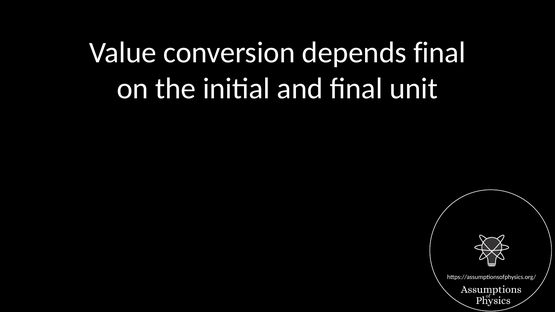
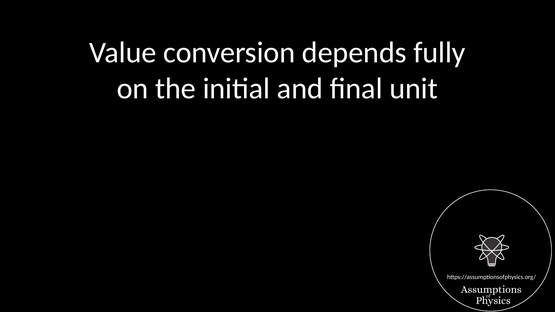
depends final: final -> fully (439, 53)
